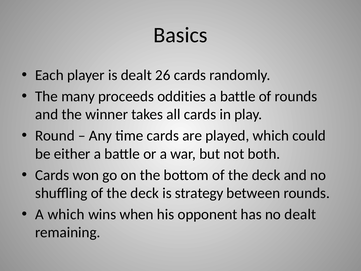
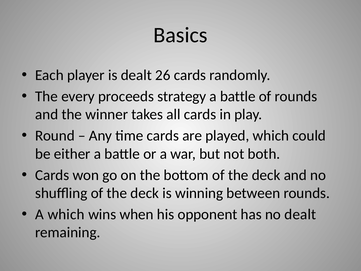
many: many -> every (78, 96)
oddities: oddities -> strategy (182, 96)
strategy: strategy -> winning (199, 193)
